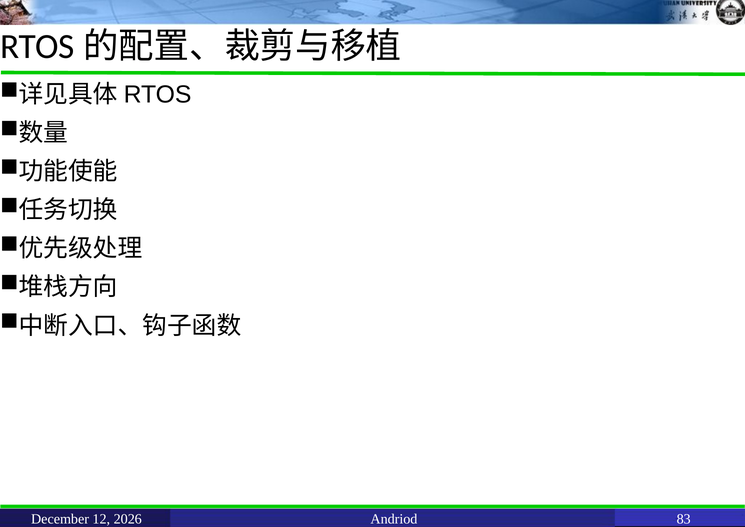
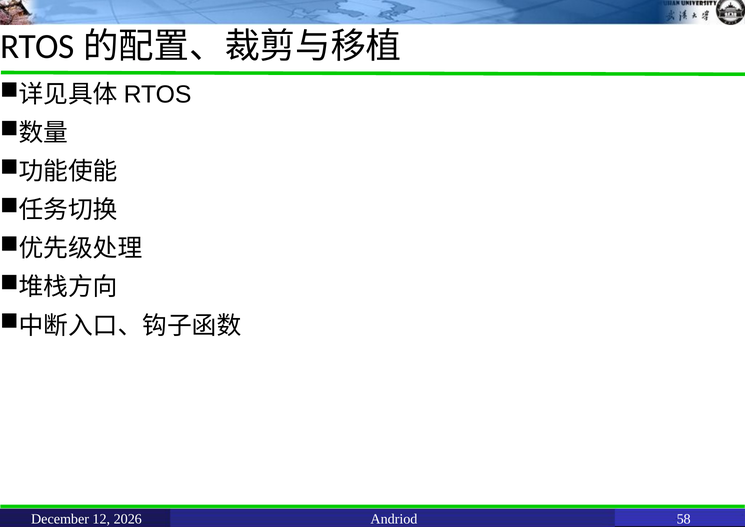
83: 83 -> 58 (684, 519)
